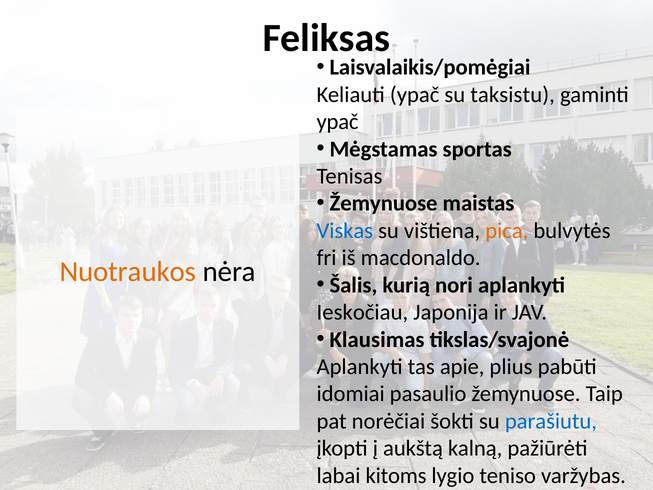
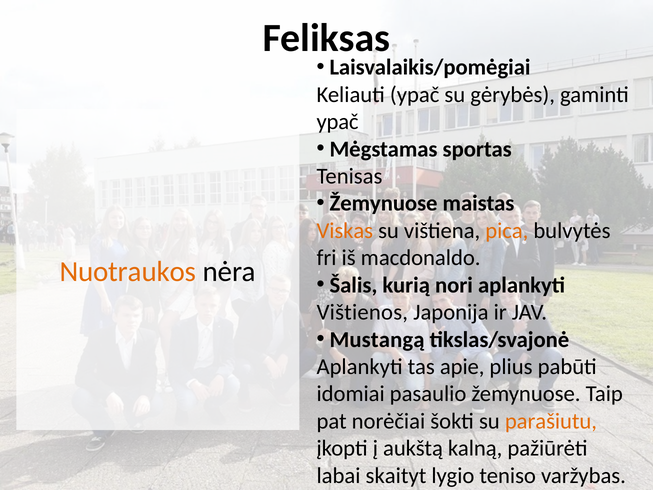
taksistu: taksistu -> gėrybės (513, 95)
Viskas colour: blue -> orange (345, 231)
Ieskočiau: Ieskočiau -> Vištienos (362, 312)
Klausimas: Klausimas -> Mustangą (377, 339)
parašiutu colour: blue -> orange (551, 421)
kitoms: kitoms -> skaityt (396, 475)
